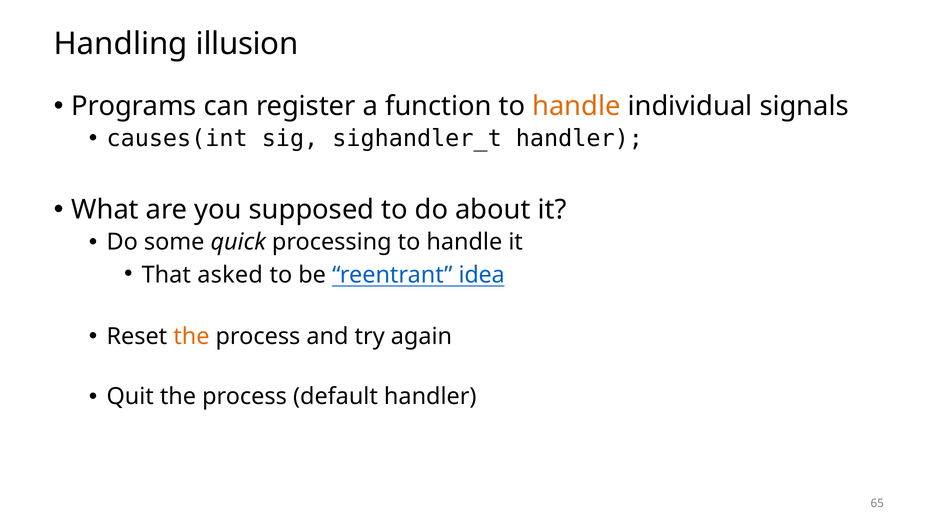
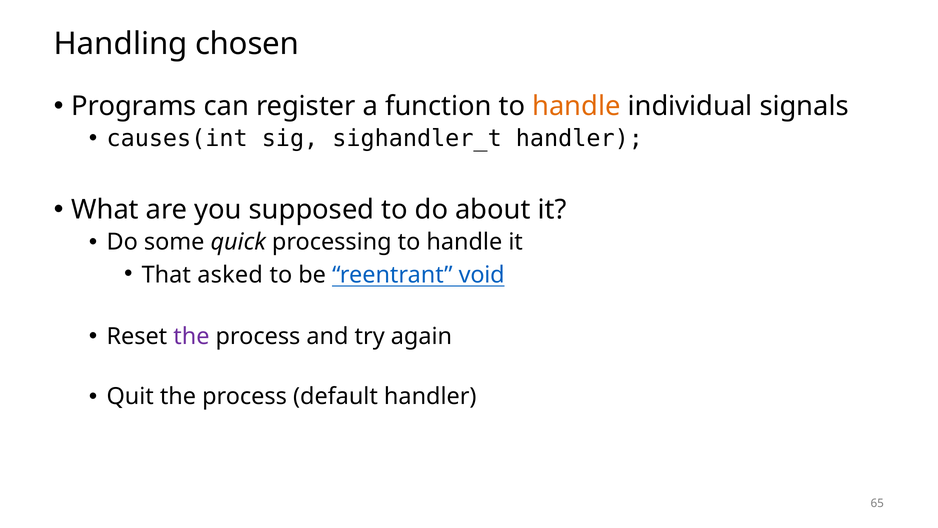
illusion: illusion -> chosen (247, 44)
idea: idea -> void (482, 275)
the colour: orange -> purple (191, 336)
